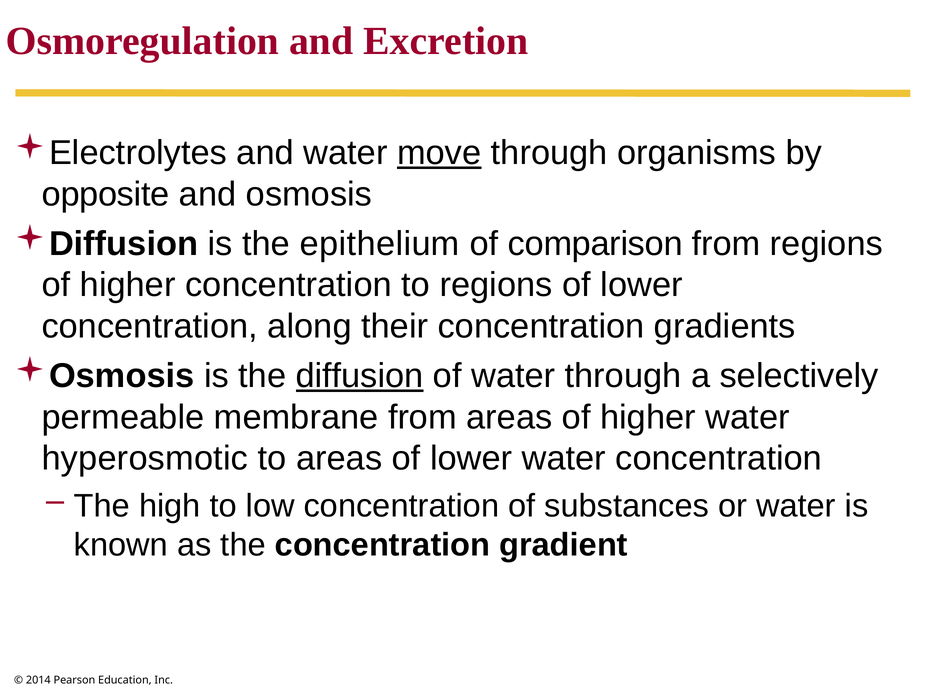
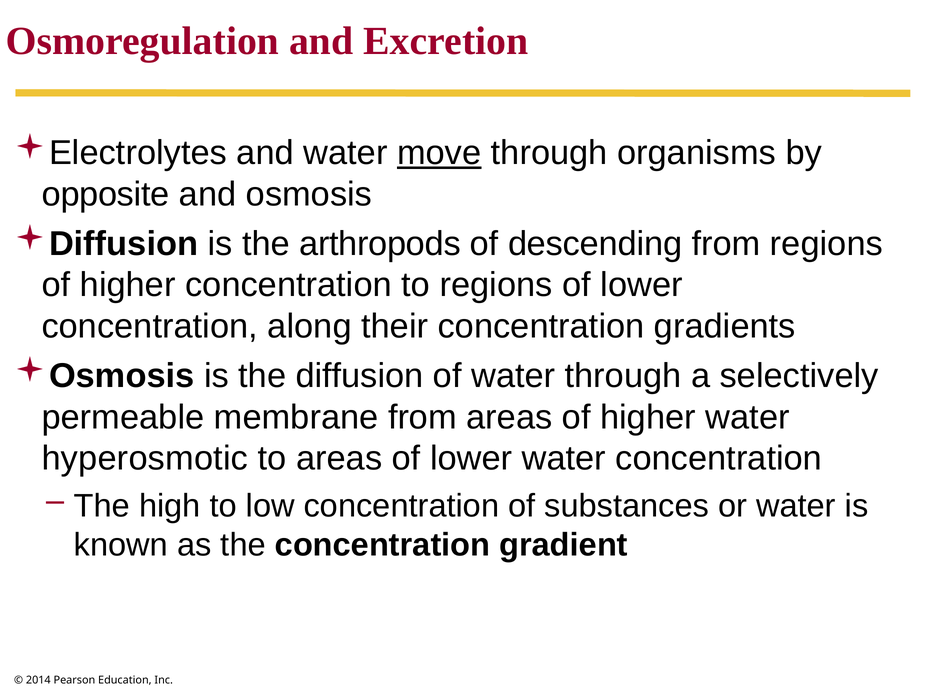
epithelium: epithelium -> arthropods (380, 244)
comparison: comparison -> descending (595, 244)
diffusion underline: present -> none (360, 376)
